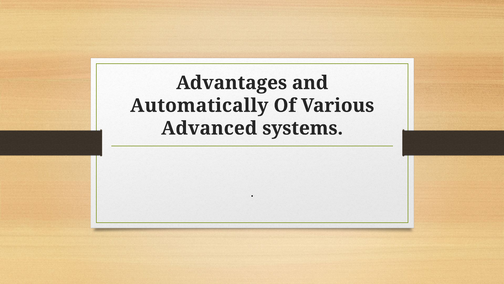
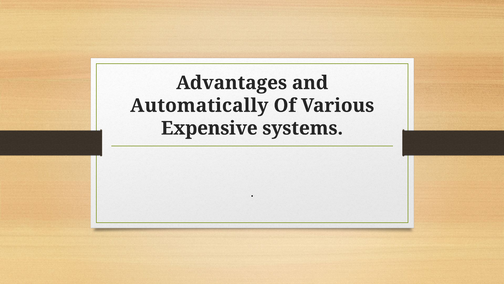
Advanced: Advanced -> Expensive (209, 128)
